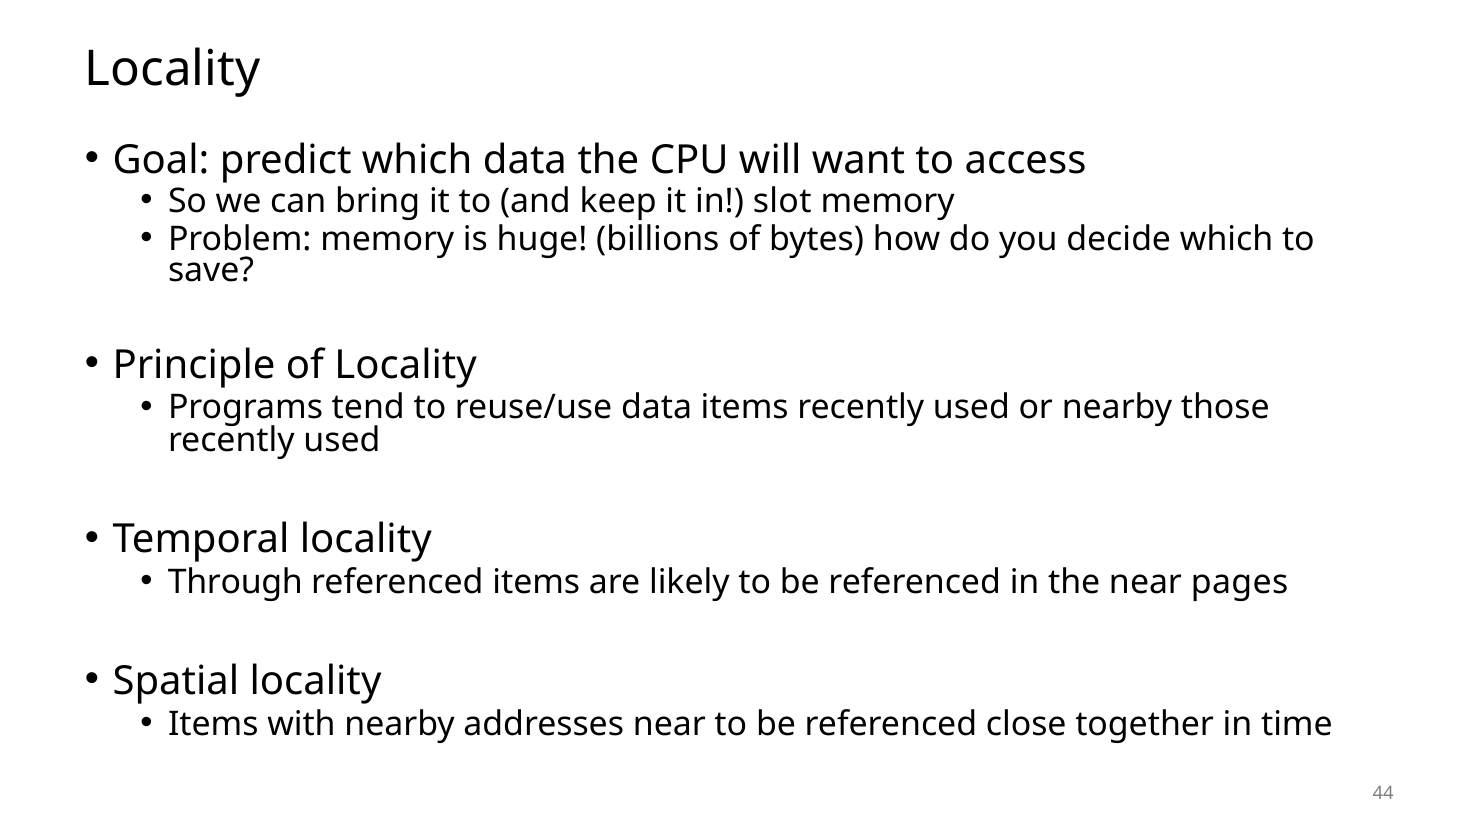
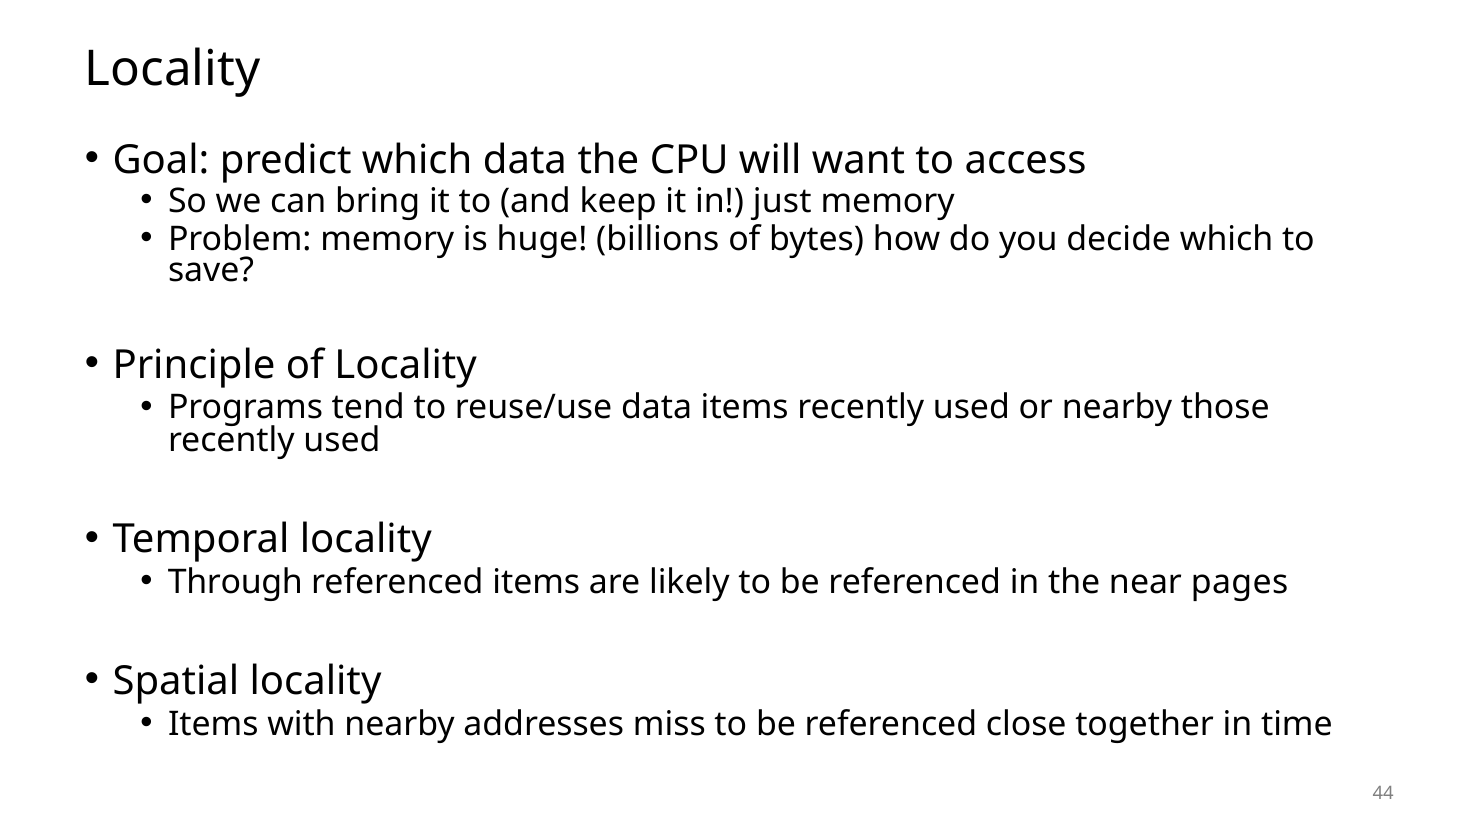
slot: slot -> just (782, 202)
addresses near: near -> miss (669, 724)
